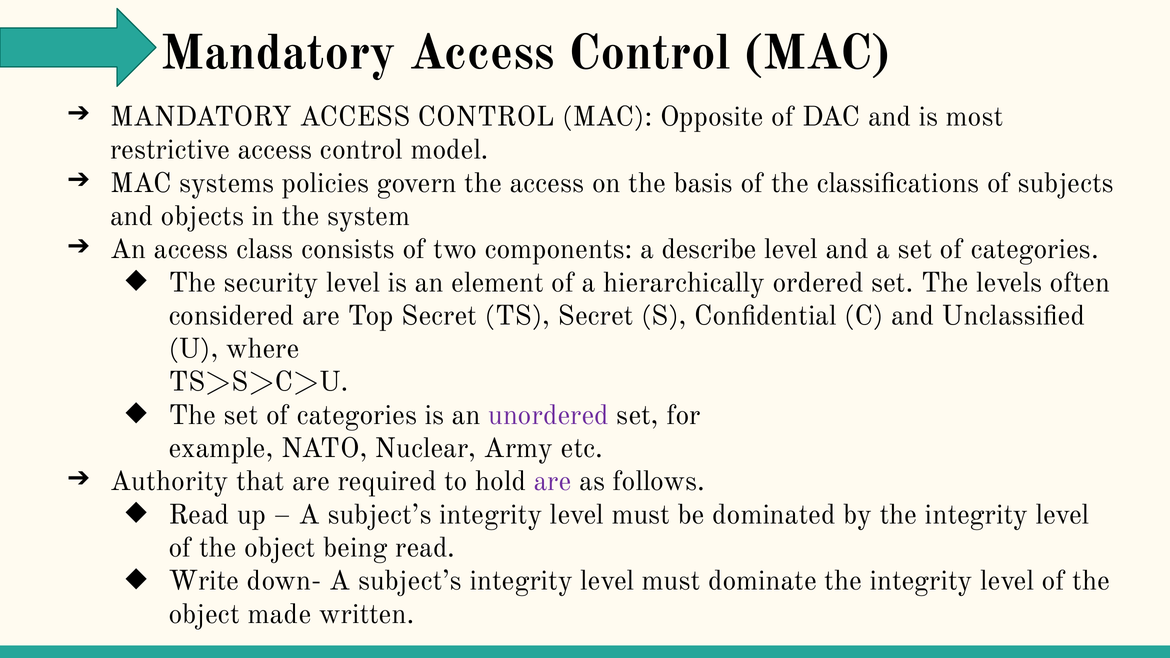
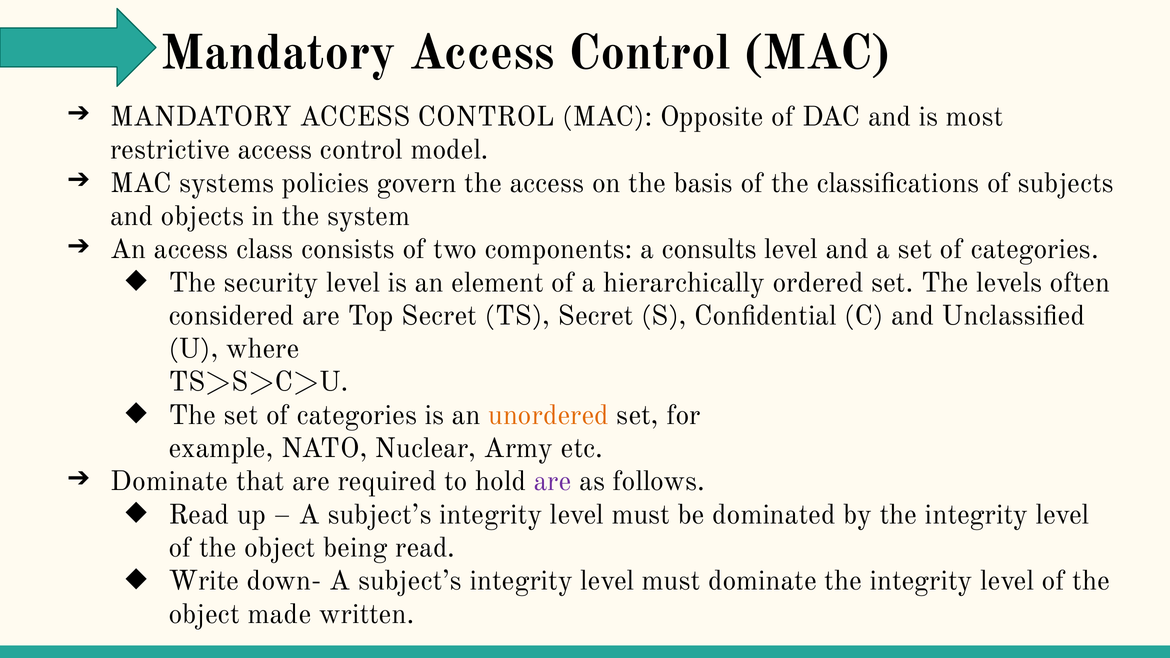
describe: describe -> consults (709, 249)
unordered colour: purple -> orange (549, 415)
Authority: Authority -> Dominate (169, 481)
